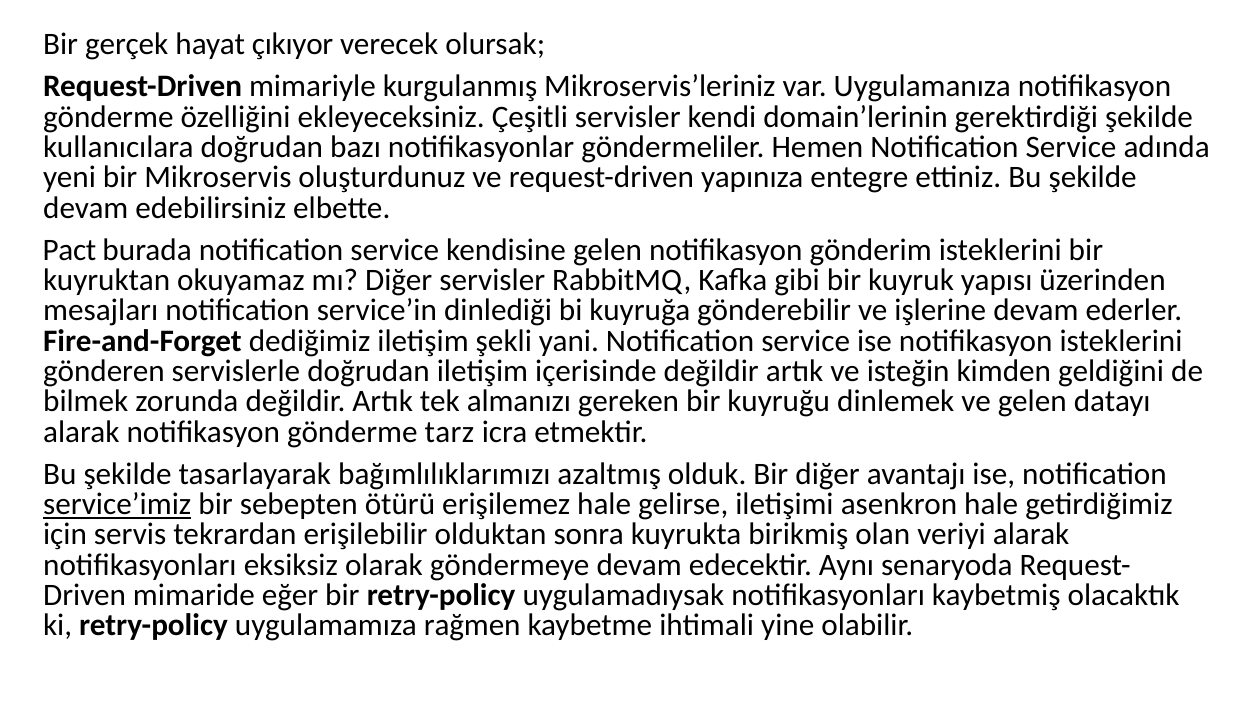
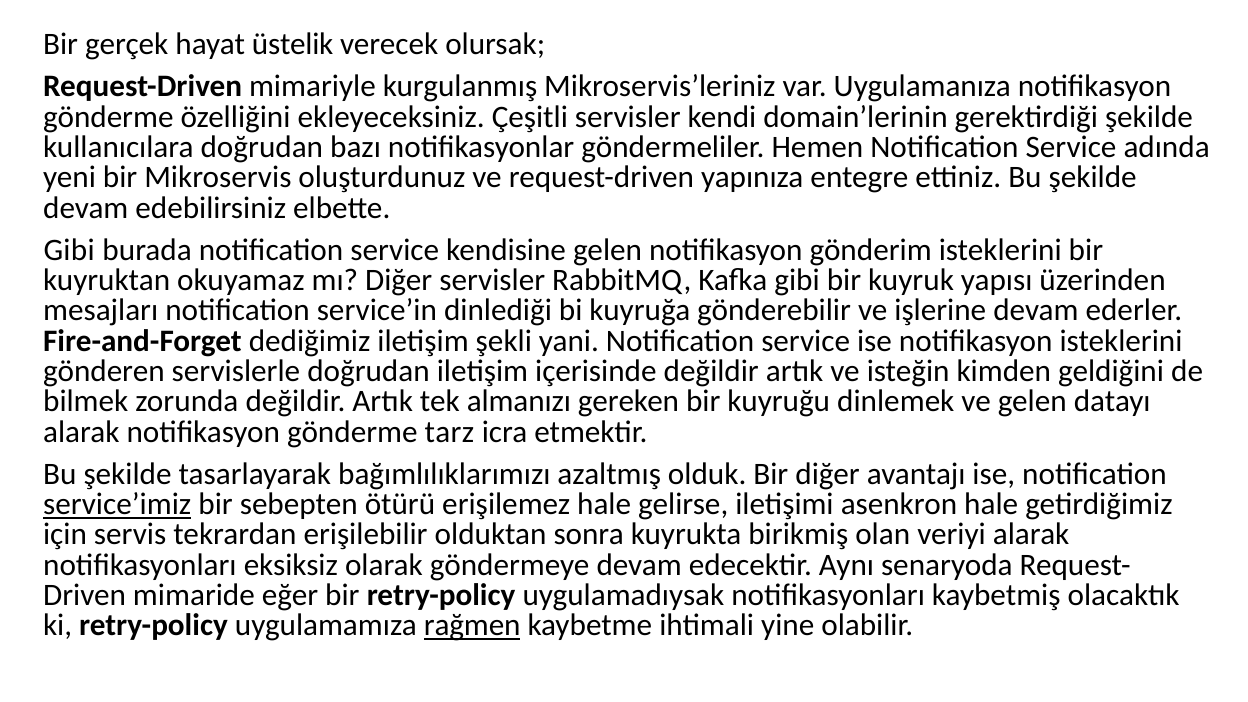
çıkıyor: çıkıyor -> üstelik (293, 45)
Pact: Pact -> Gibi (69, 250)
rağmen underline: none -> present (472, 626)
